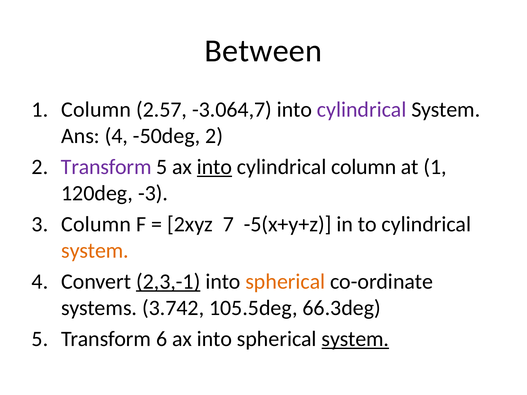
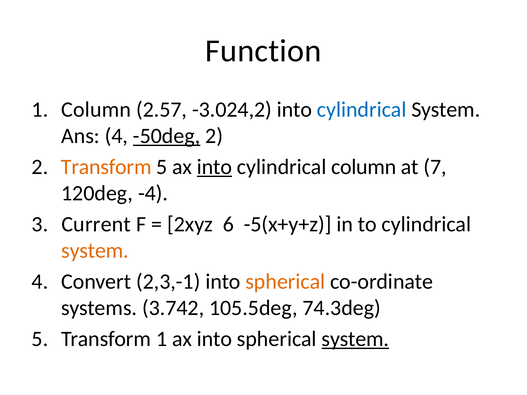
Between: Between -> Function (263, 51)
-3.064,7: -3.064,7 -> -3.024,2 (232, 110)
cylindrical colour: purple -> blue (362, 110)
-50deg underline: none -> present (167, 136)
Transform colour: purple -> orange (106, 167)
at 1: 1 -> 7 (435, 167)
-3: -3 -> -4 (153, 193)
Column: Column -> Current (96, 224)
7: 7 -> 6 (228, 224)
2,3,-1 underline: present -> none (168, 282)
66.3deg: 66.3deg -> 74.3deg (342, 308)
Transform 6: 6 -> 1 (162, 339)
